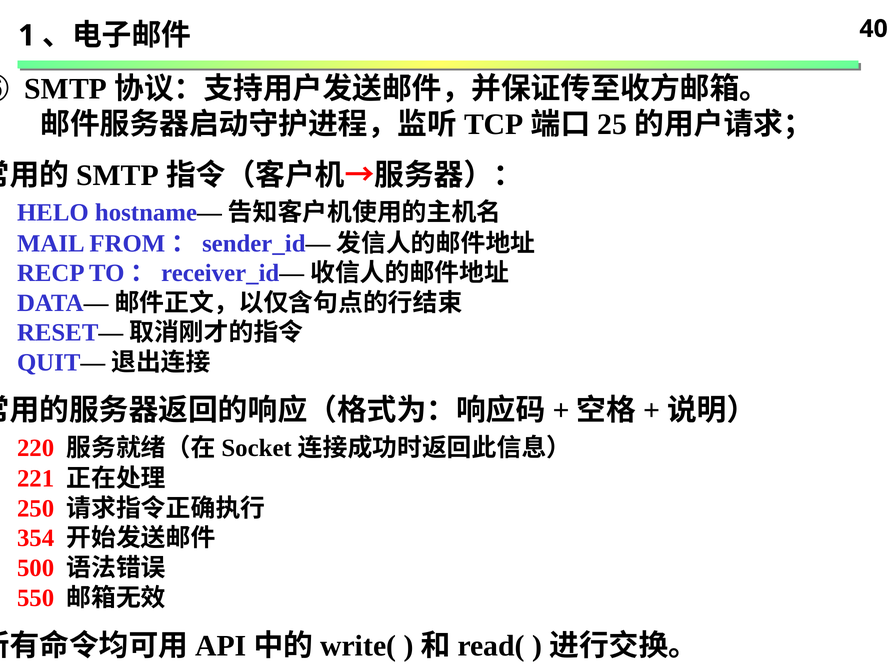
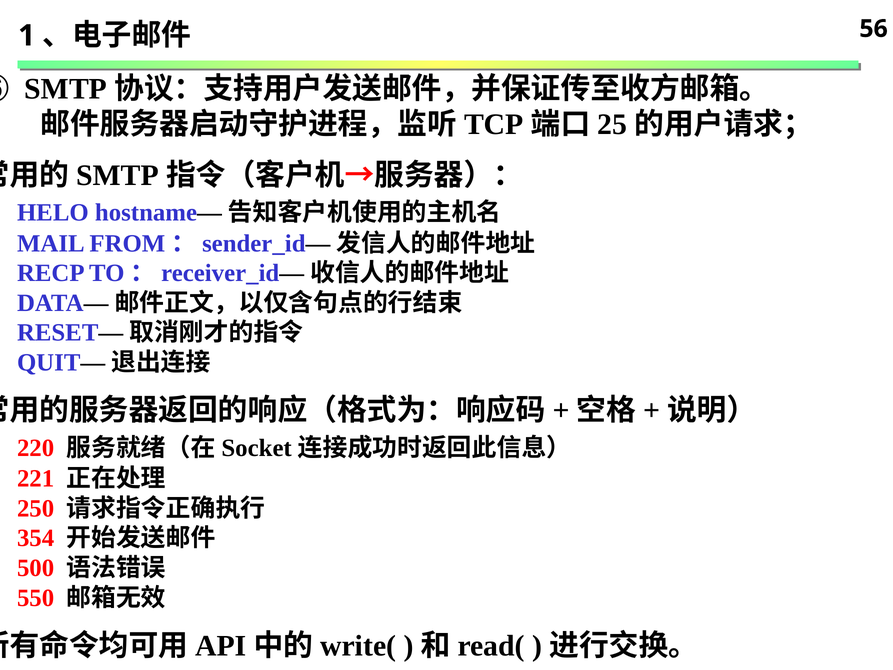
40: 40 -> 56 (874, 29)
